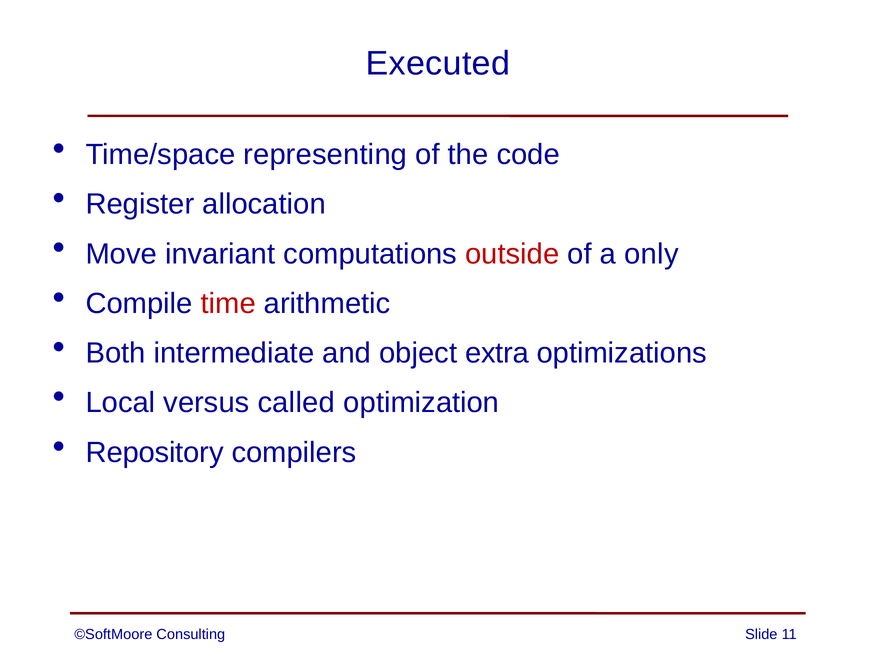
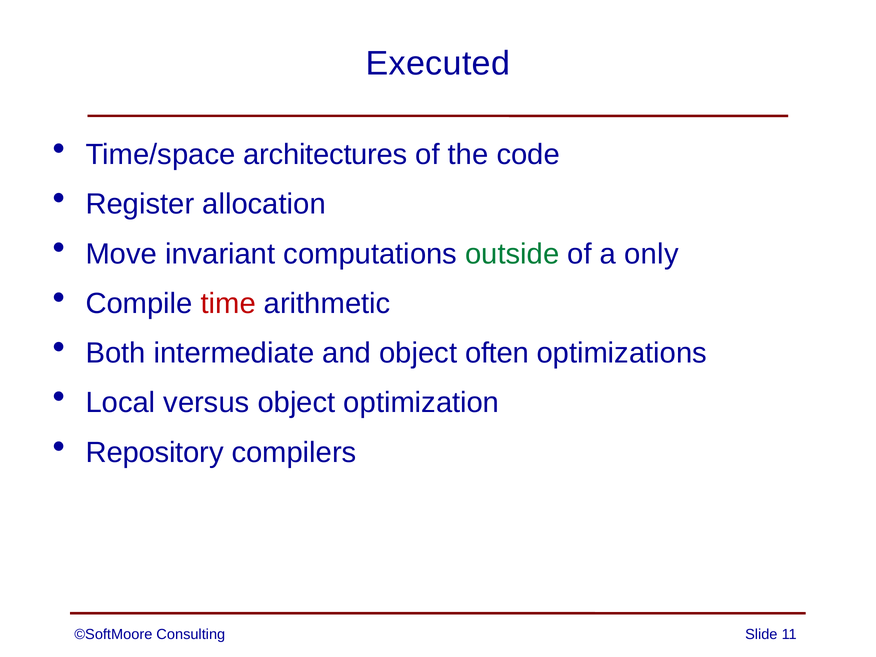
representing: representing -> architectures (325, 155)
outside colour: red -> green (512, 254)
extra: extra -> often (497, 353)
versus called: called -> object (296, 403)
